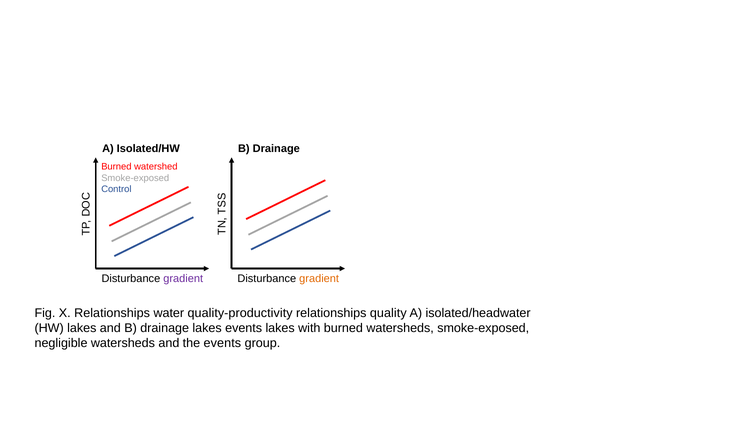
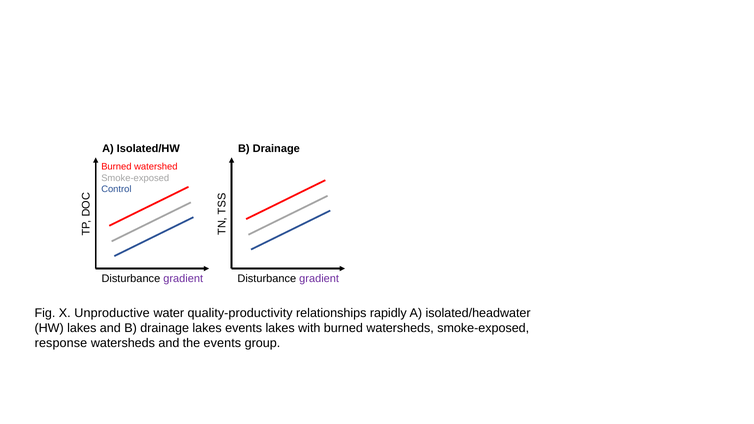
gradient colour: orange -> purple (319, 279)
X Relationships: Relationships -> Unproductive (112, 313)
quality: quality -> rapidly (388, 313)
negligible: negligible -> response (61, 343)
